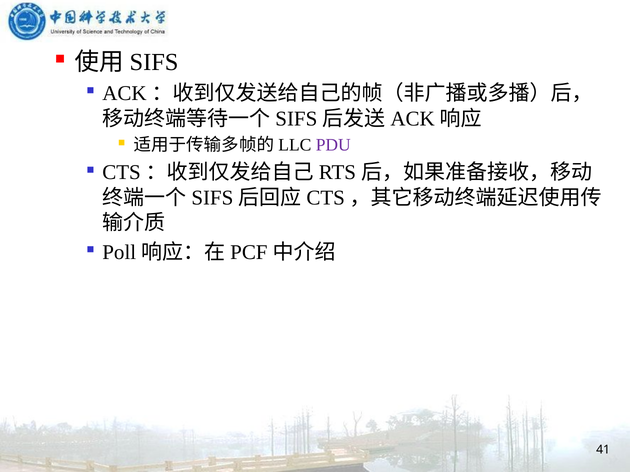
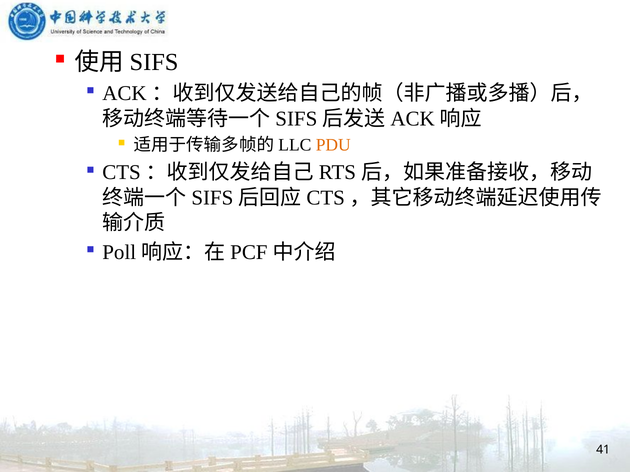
PDU colour: purple -> orange (333, 145)
